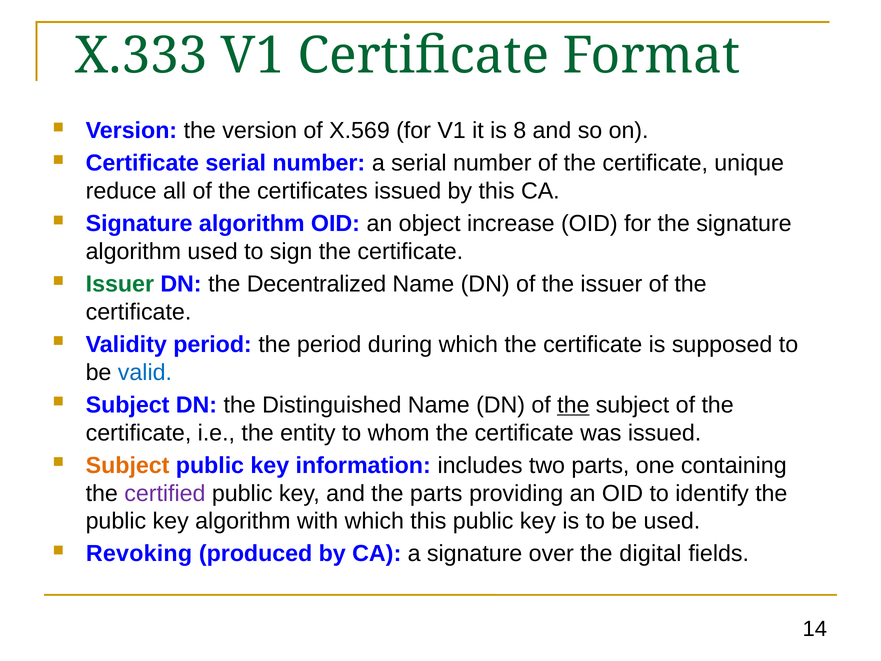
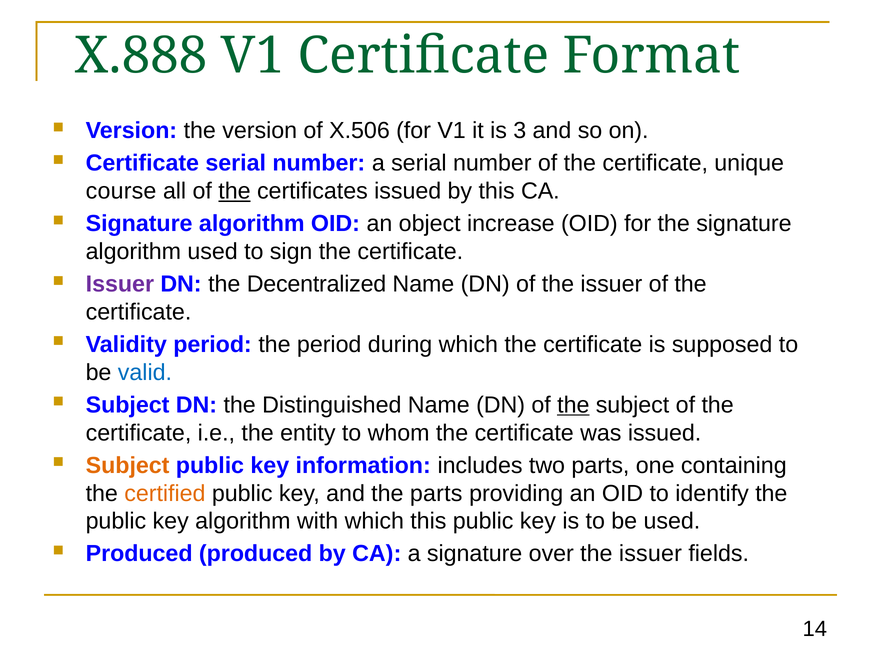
X.333: X.333 -> X.888 (141, 56)
X.569: X.569 -> X.506 (360, 131)
8: 8 -> 3 (520, 131)
reduce: reduce -> course (121, 191)
the underline: none -> present (234, 191)
Issuer colour: green -> purple (120, 284)
certified colour: purple -> orange (165, 493)
Revoking: Revoking -> Produced (139, 554)
over the digital: digital -> issuer (650, 554)
